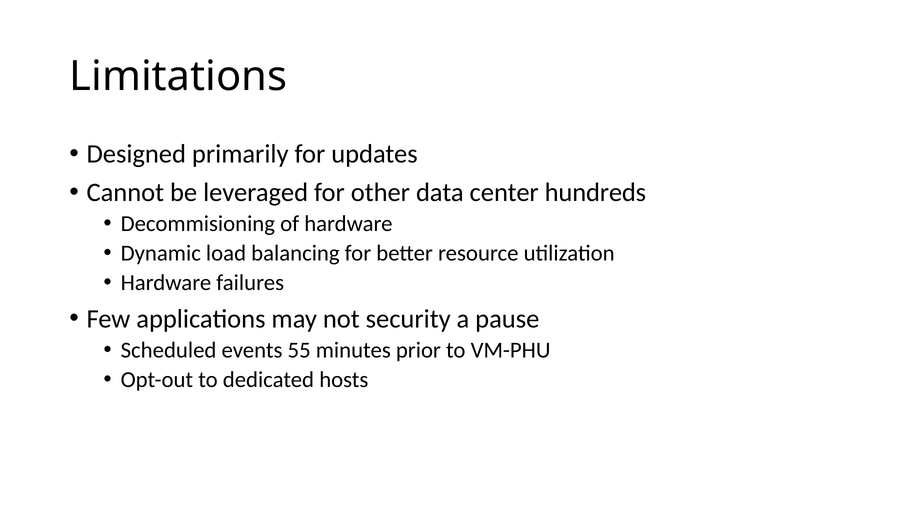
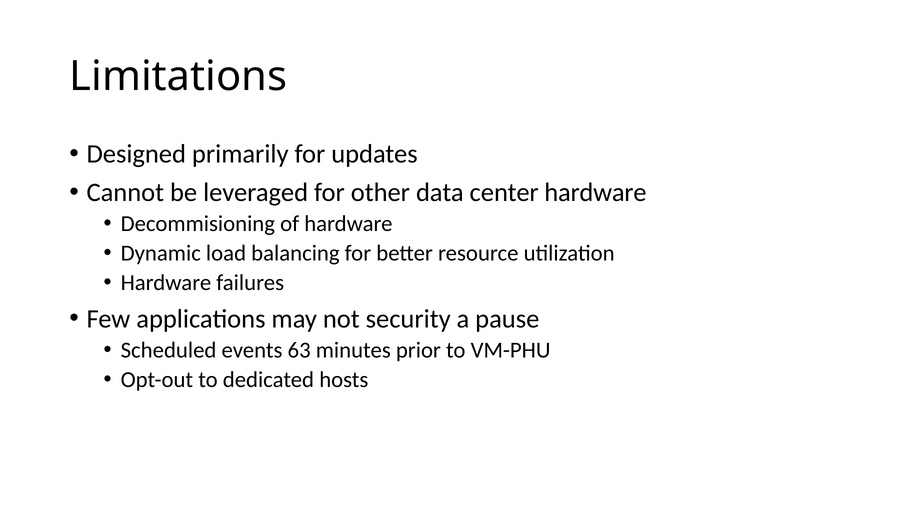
center hundreds: hundreds -> hardware (595, 192)
55: 55 -> 63 (299, 350)
